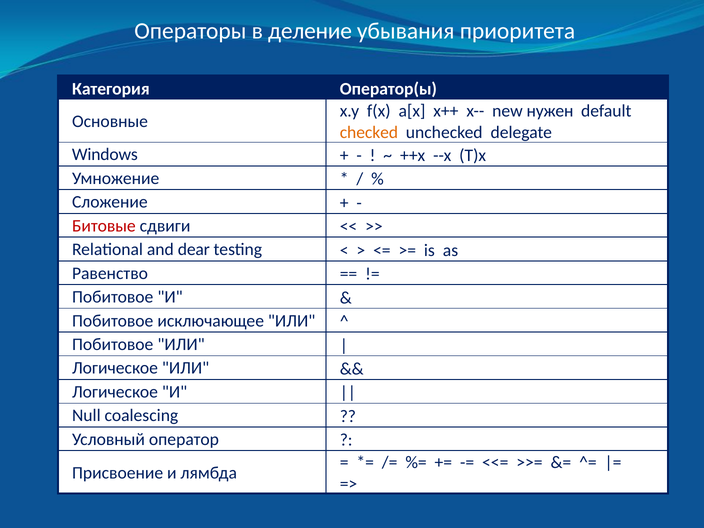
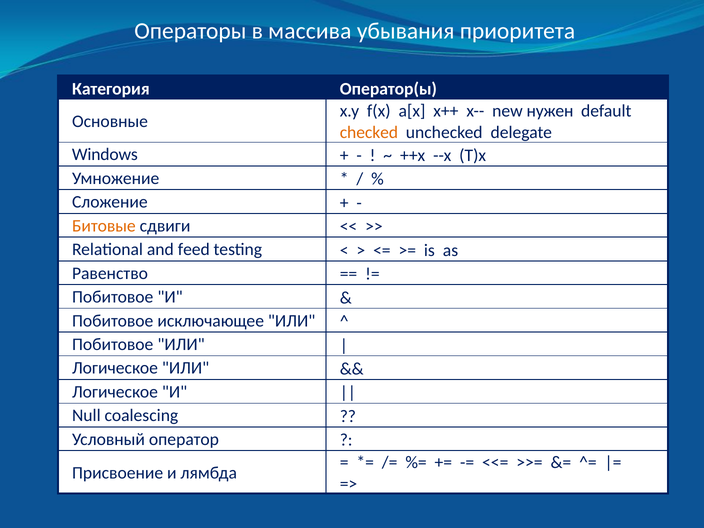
деление: деление -> массива (310, 31)
Битовые colour: red -> orange (104, 226)
dear: dear -> feed (194, 250)
